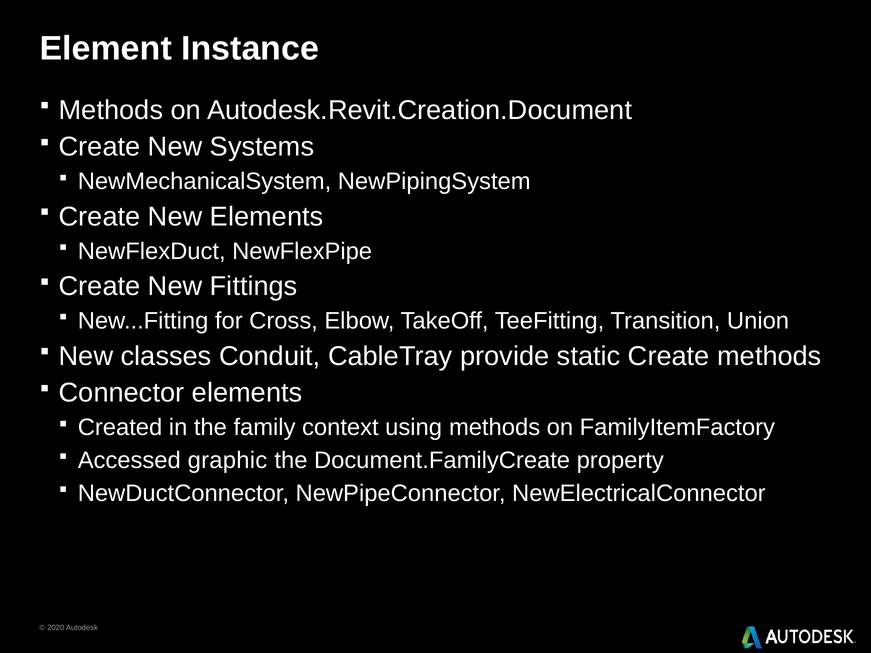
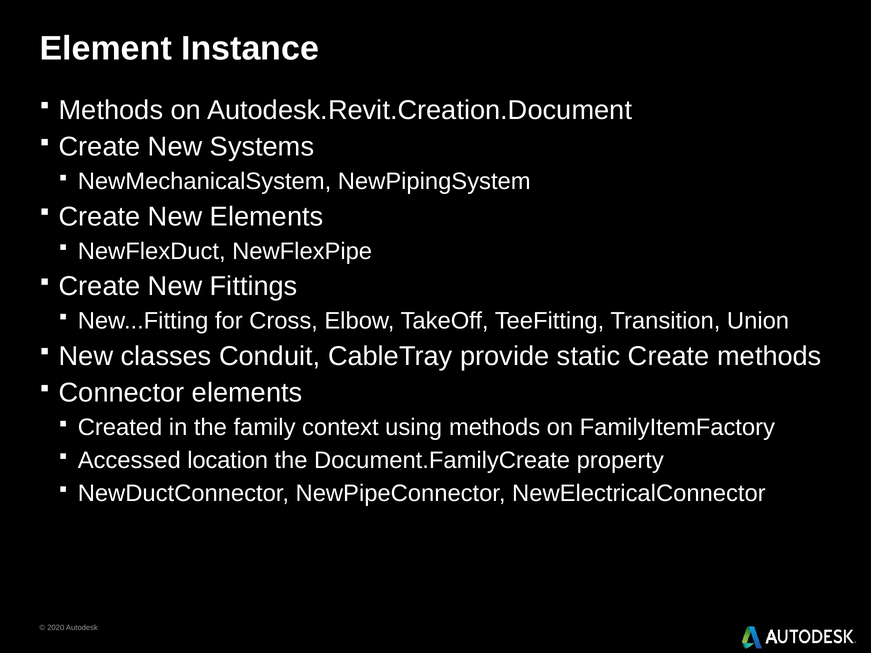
graphic: graphic -> location (228, 461)
